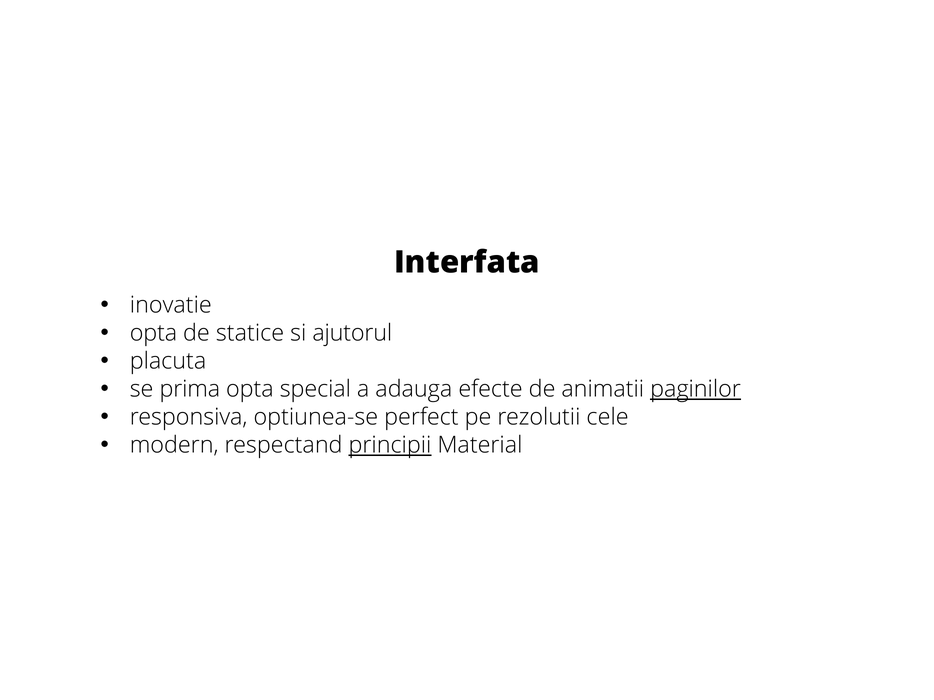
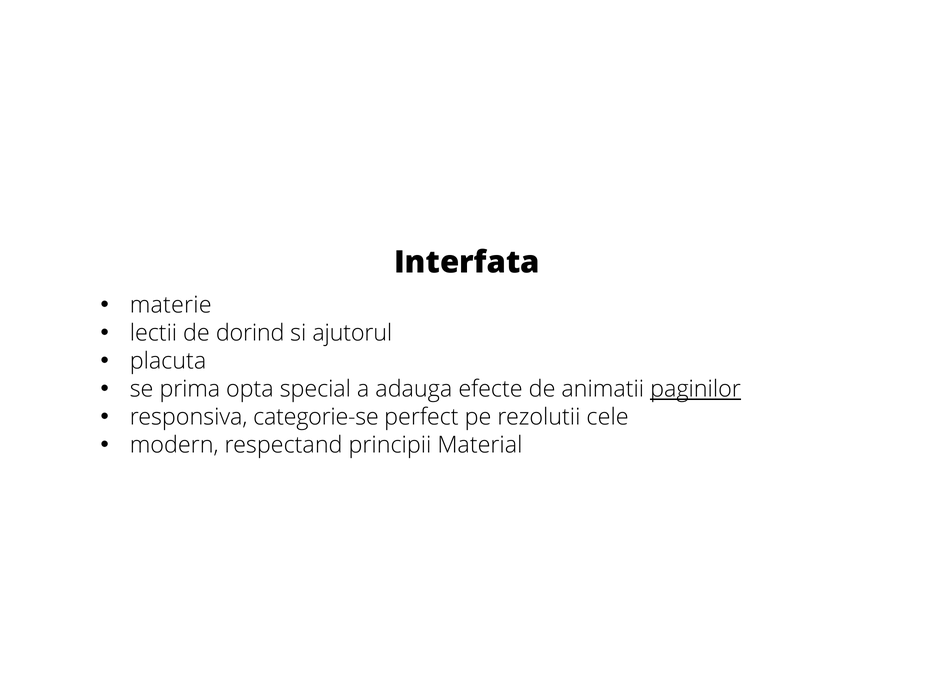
inovatie: inovatie -> materie (171, 305)
opta: opta -> lectii (153, 333)
statice: statice -> dorind (250, 333)
optiunea-se: optiunea-se -> categorie-se (316, 417)
principii underline: present -> none (390, 446)
